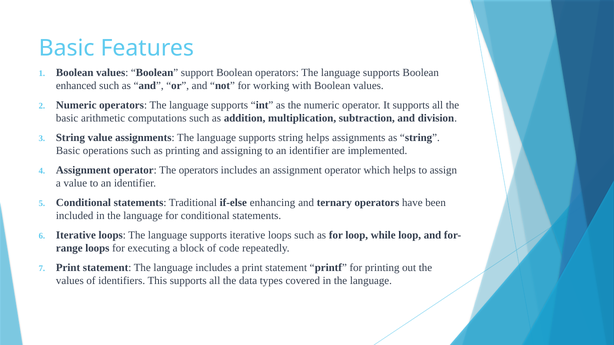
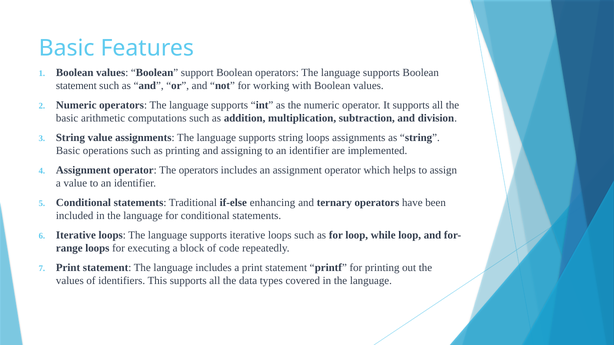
enhanced: enhanced -> statement (76, 86)
string helps: helps -> loops (318, 138)
